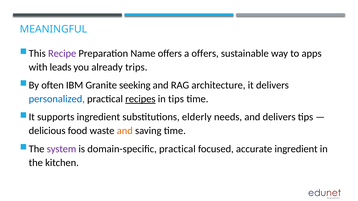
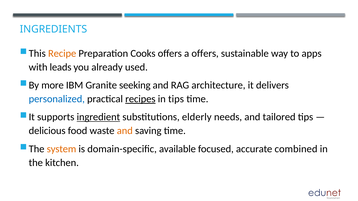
MEANINGFUL: MEANINGFUL -> INGREDIENTS (53, 29)
Recipe colour: purple -> orange (62, 53)
Name: Name -> Cooks (143, 53)
trips: trips -> used (136, 67)
often: often -> more (53, 85)
ingredient underline: none -> present (98, 117)
and delivers: delivers -> tailored (279, 117)
system colour: purple -> orange (62, 149)
domain-specific practical: practical -> available (177, 149)
accurate ingredient: ingredient -> combined (296, 149)
